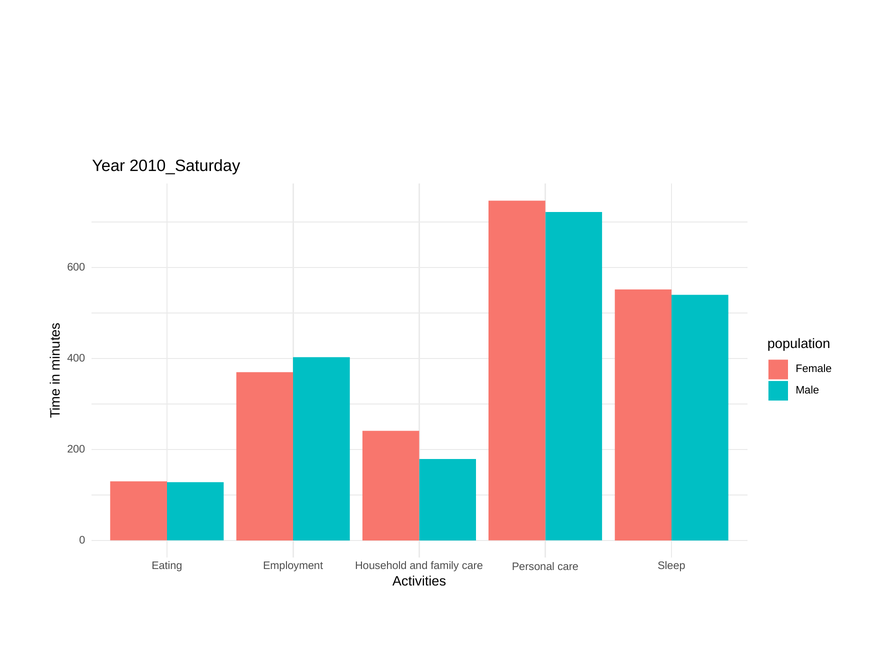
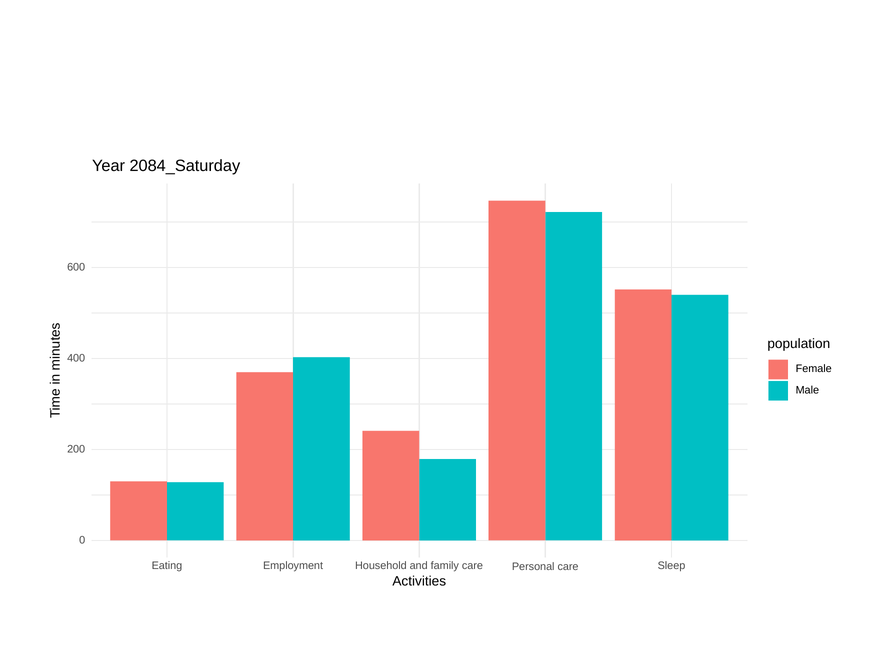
2010_Saturday: 2010_Saturday -> 2084_Saturday (185, 166)
